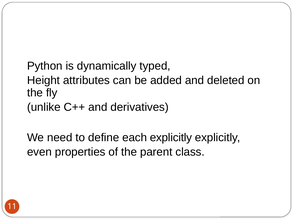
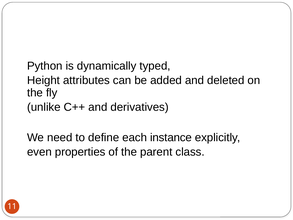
each explicitly: explicitly -> instance (171, 137)
